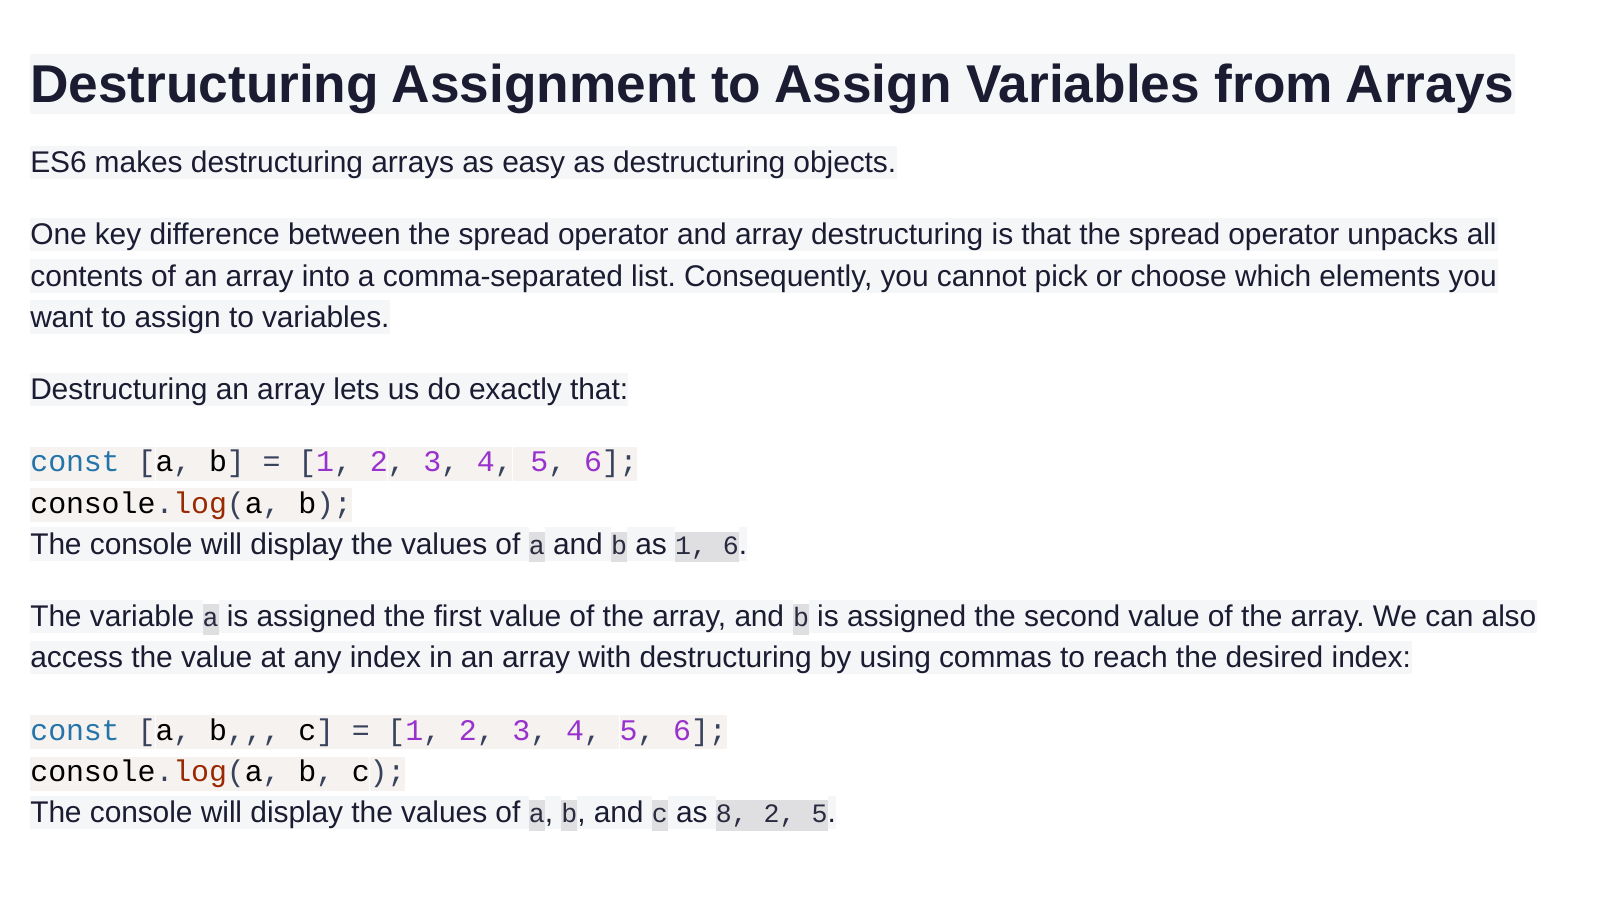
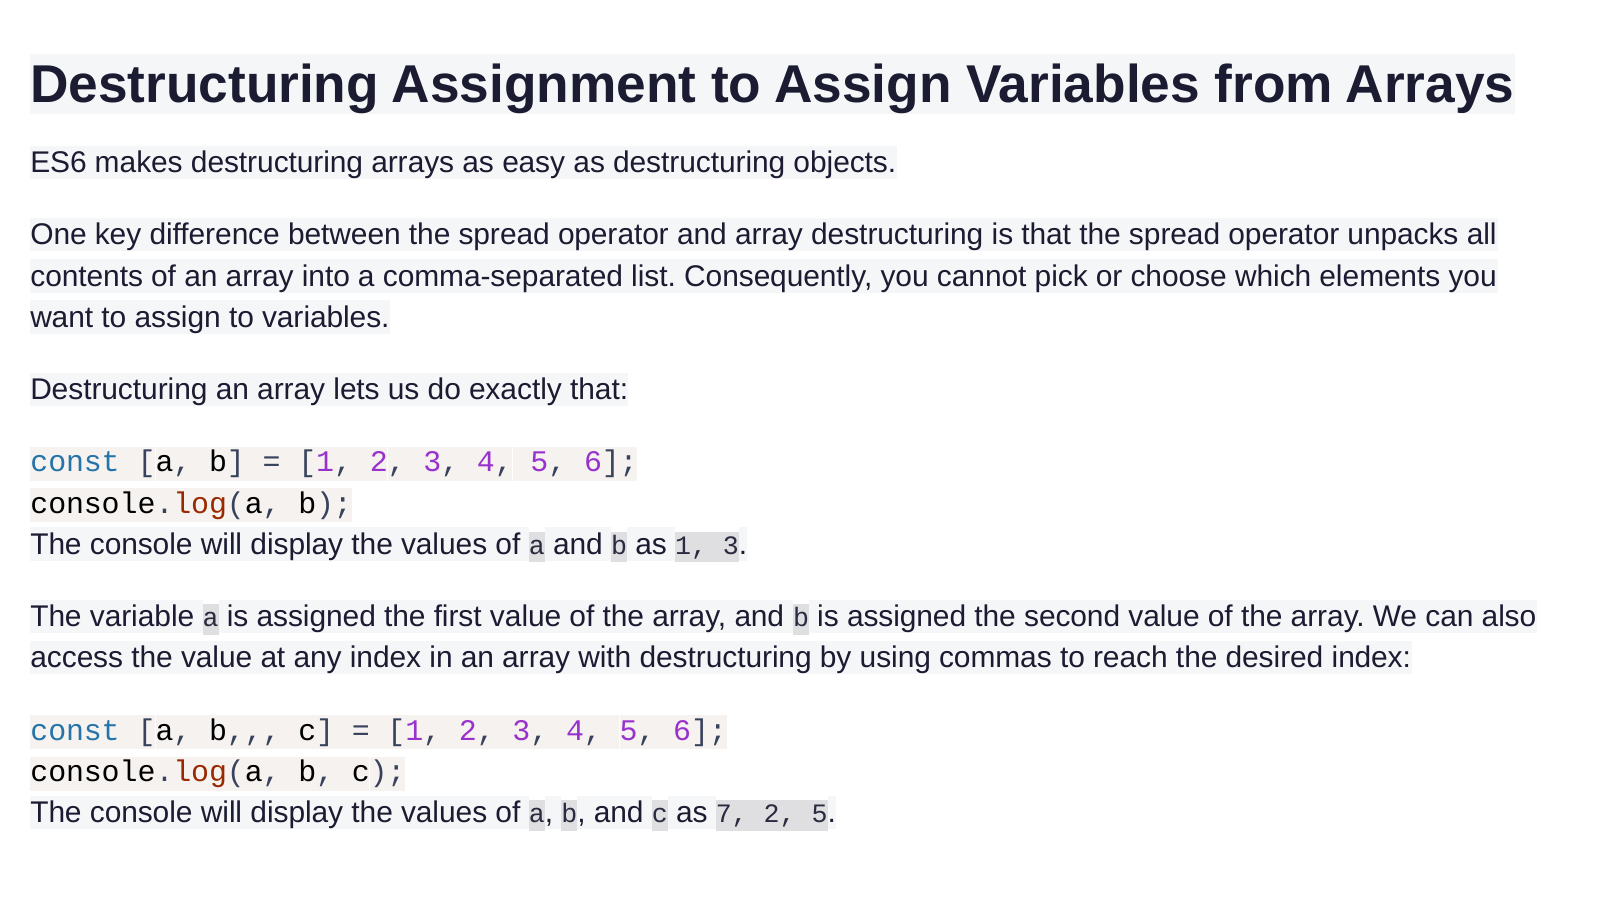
1 6: 6 -> 3 (731, 546)
8: 8 -> 7 (732, 814)
